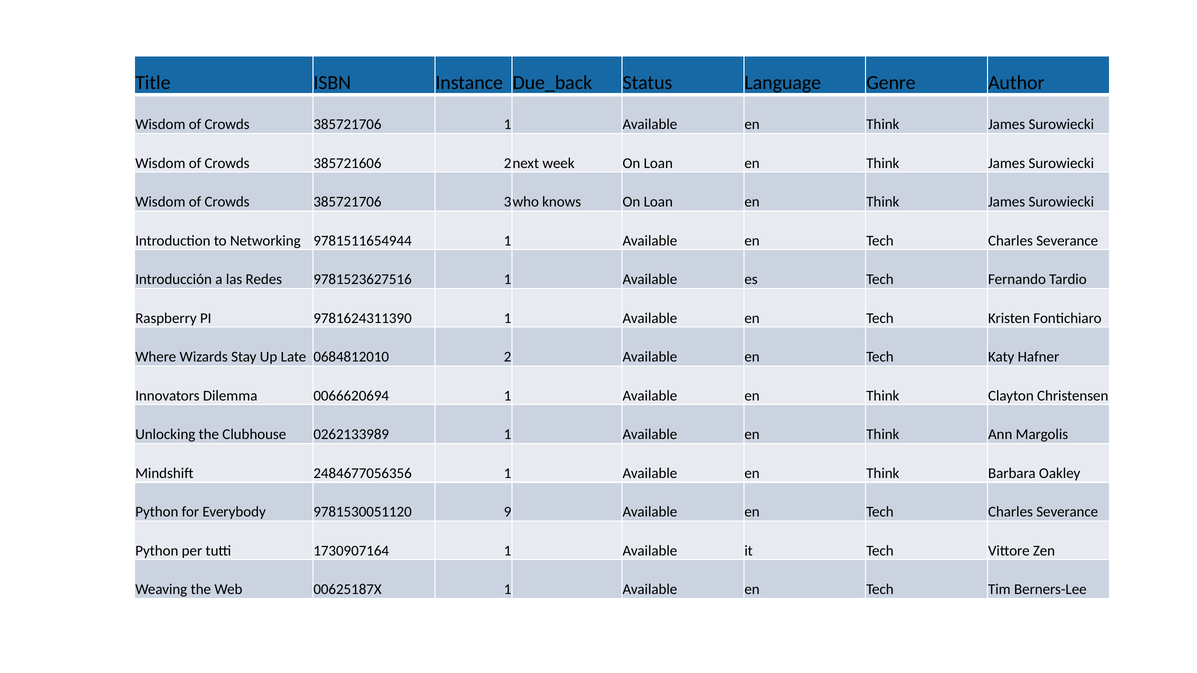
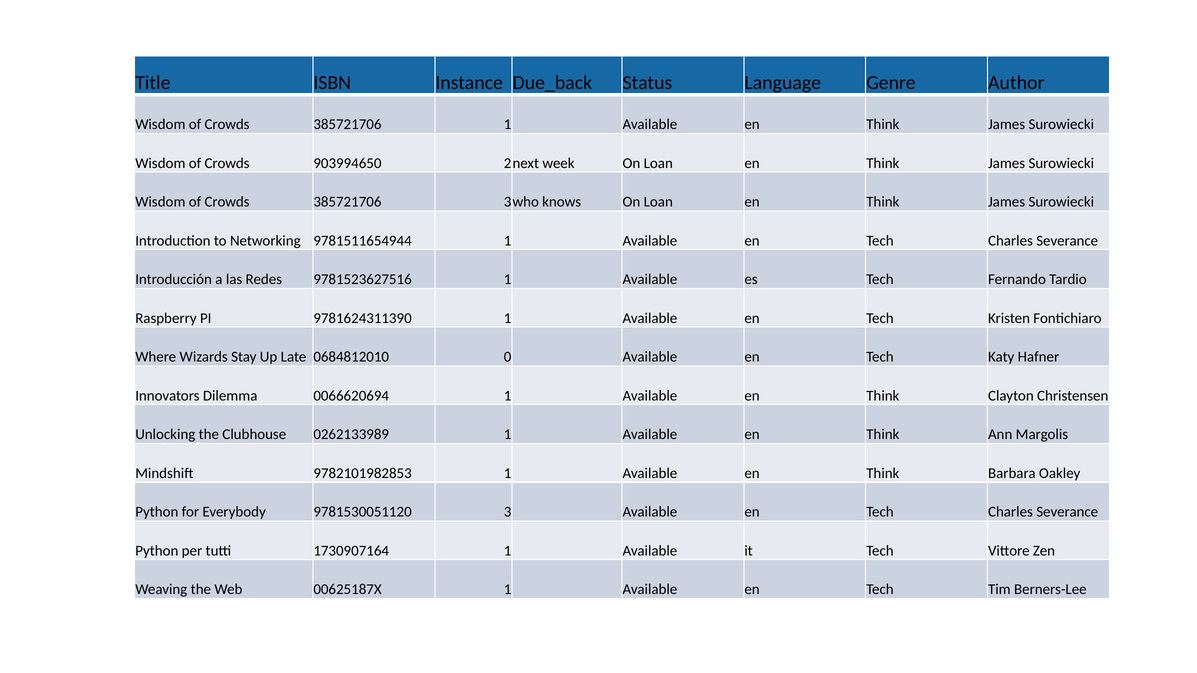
385721606: 385721606 -> 903994650 (347, 163)
2: 2 -> 0 (508, 357)
2484677056356: 2484677056356 -> 9782101982853 (363, 473)
9: 9 -> 3 (508, 512)
